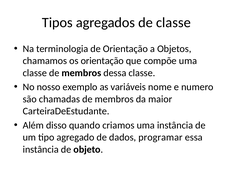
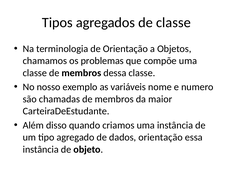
os orientação: orientação -> problemas (102, 61)
dados programar: programar -> orientação (161, 137)
